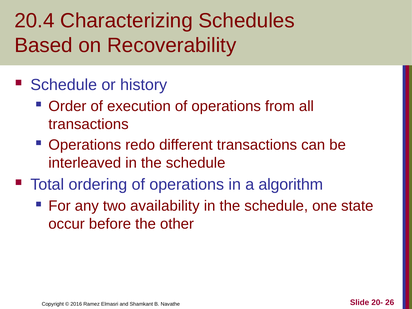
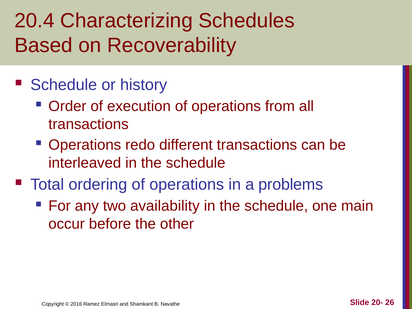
algorithm: algorithm -> problems (291, 185)
state: state -> main (357, 206)
